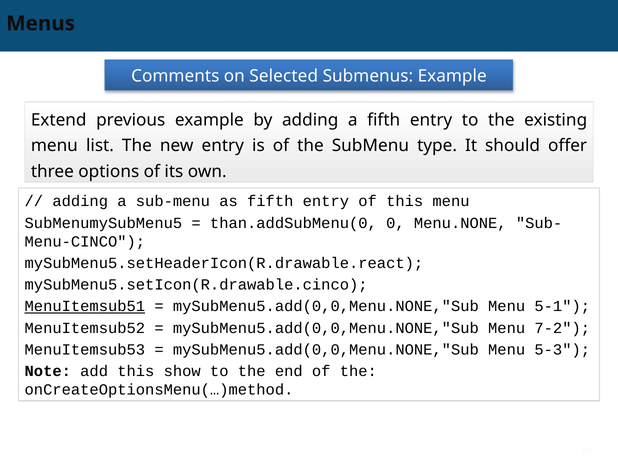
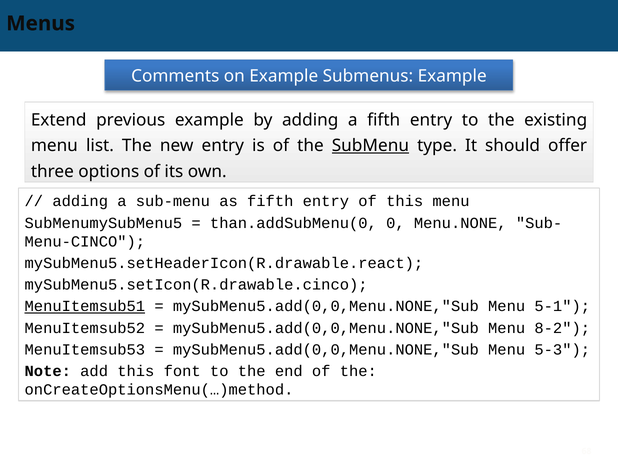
on Selected: Selected -> Example (284, 76)
SubMenu underline: none -> present (370, 146)
7-2: 7-2 -> 8-2 (562, 328)
show: show -> font (182, 372)
